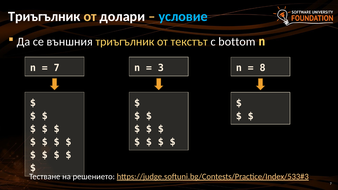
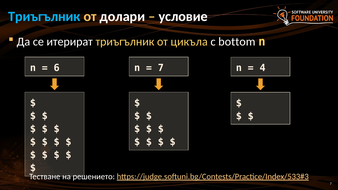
Триъгълник colour: white -> light blue (44, 16)
условие colour: light blue -> white (183, 16)
външния: външния -> итерират (70, 42)
текстът: текстът -> цикъла (189, 42)
7: 7 -> 6 (57, 68)
3: 3 -> 7 (161, 68)
8: 8 -> 4 (263, 68)
